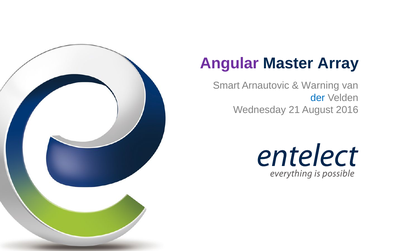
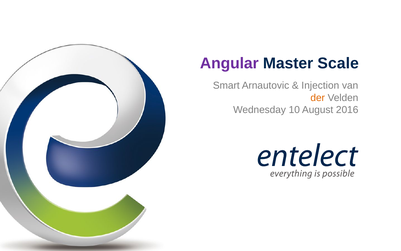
Array: Array -> Scale (338, 63)
Warning: Warning -> Injection (320, 86)
der colour: blue -> orange (318, 98)
21: 21 -> 10 (294, 110)
